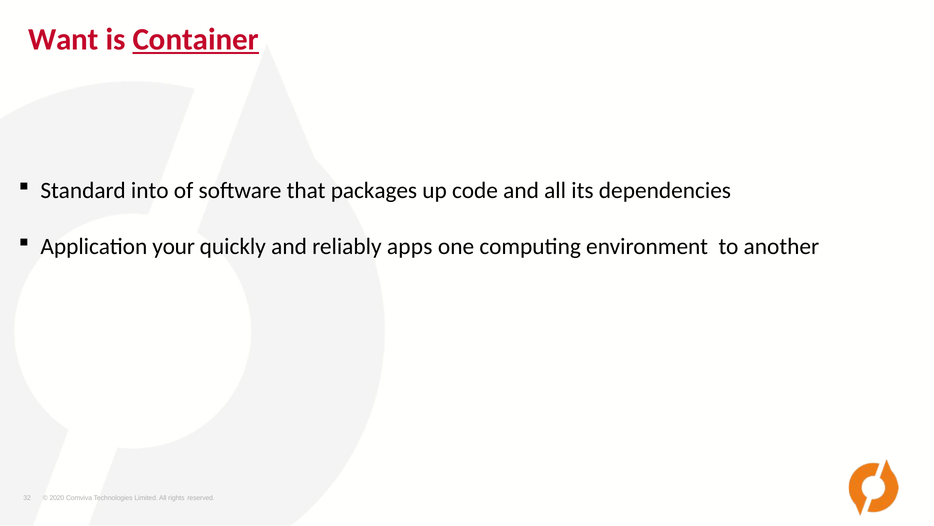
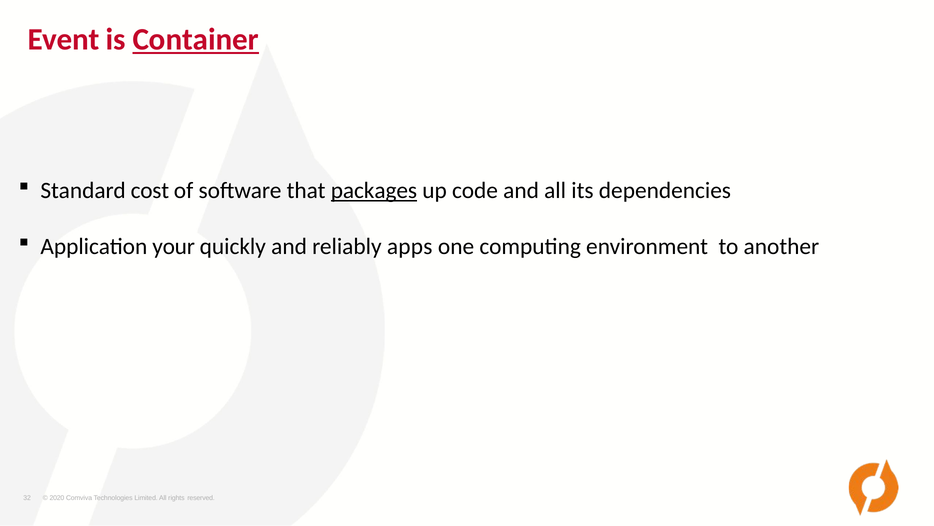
Want: Want -> Event (64, 39)
into: into -> cost (150, 190)
packages underline: none -> present (374, 190)
